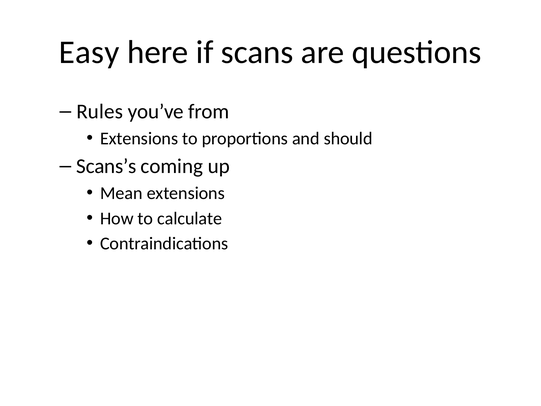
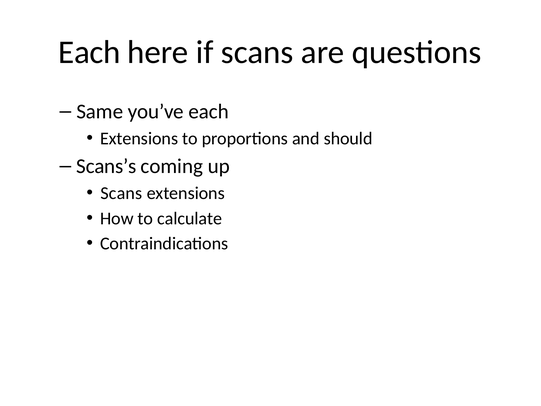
Easy: Easy -> Each (89, 52)
Rules: Rules -> Same (100, 111)
you’ve from: from -> each (209, 111)
Mean: Mean -> Scans (121, 193)
